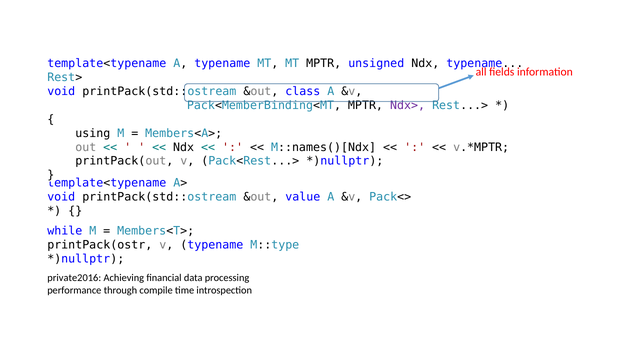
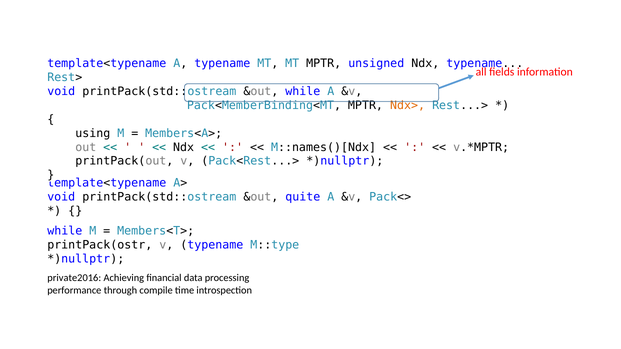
&out class: class -> while (303, 91)
Ndx> colour: purple -> orange (408, 105)
value: value -> quite (303, 197)
